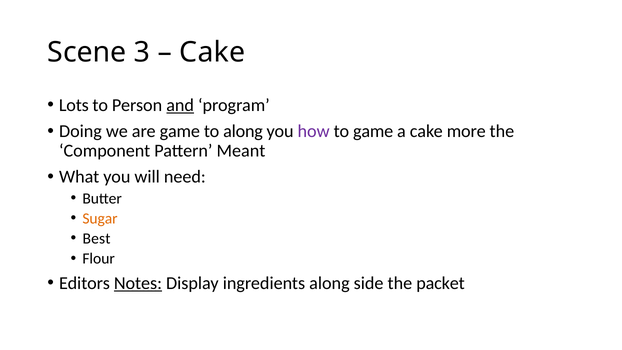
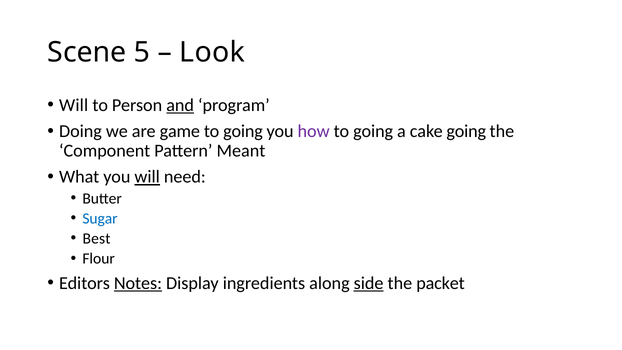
3: 3 -> 5 (142, 52)
Cake: Cake -> Look (212, 52)
Lots: Lots -> Will (74, 105)
along: along -> going (243, 131)
game: game -> going (373, 131)
cake more: more -> going (466, 131)
will underline: none -> present (147, 177)
Sugar colour: orange -> blue (100, 218)
side underline: none -> present (369, 283)
